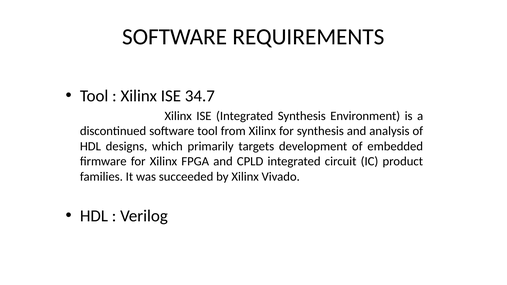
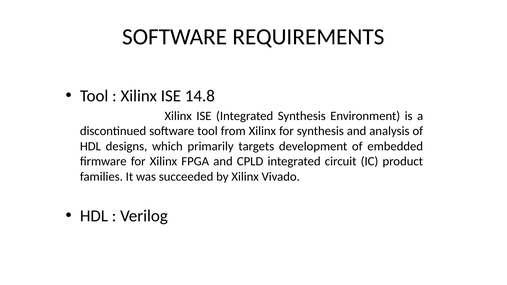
34.7: 34.7 -> 14.8 (200, 96)
